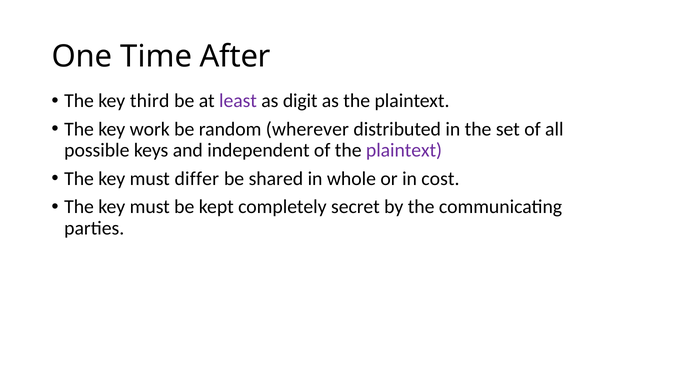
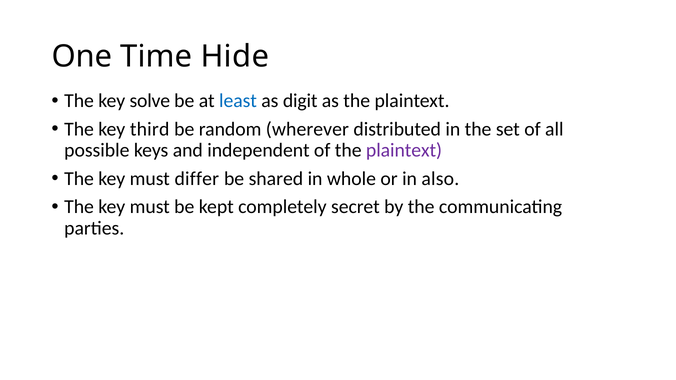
After: After -> Hide (235, 57)
third: third -> solve (150, 101)
least colour: purple -> blue (238, 101)
work: work -> third (150, 129)
cost: cost -> also (440, 179)
